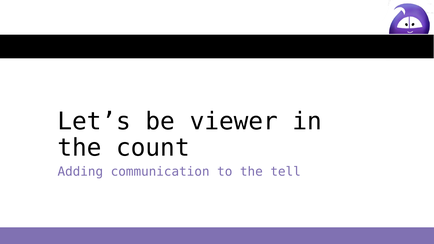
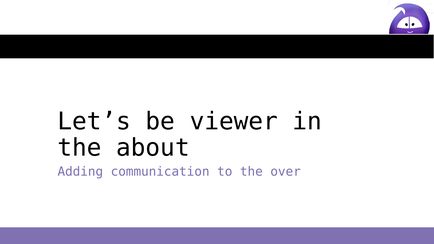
count: count -> about (153, 148)
tell: tell -> over (286, 172)
